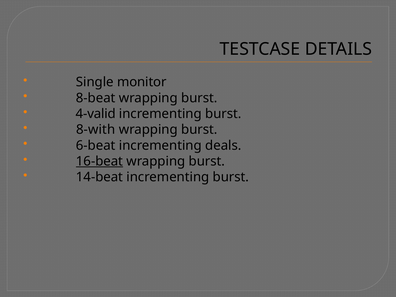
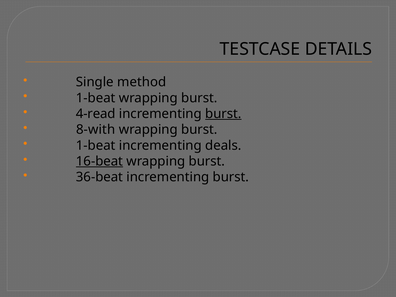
monitor: monitor -> method (142, 82)
8-beat: 8-beat -> 1-beat (96, 98)
4-valid: 4-valid -> 4-read (96, 114)
burst underline: none -> present (223, 114)
6-beat: 6-beat -> 1-beat (96, 145)
14-beat: 14-beat -> 36-beat (99, 177)
